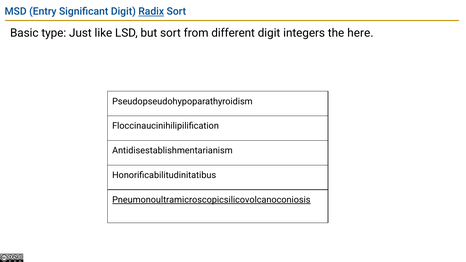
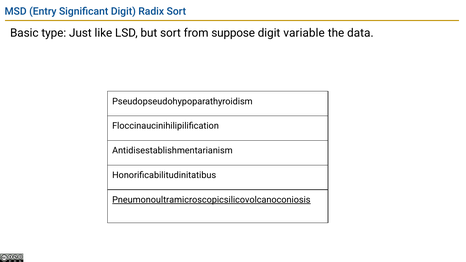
Radix underline: present -> none (151, 12)
different: different -> suppose (233, 33)
integers: integers -> variable (304, 33)
here: here -> data (360, 33)
